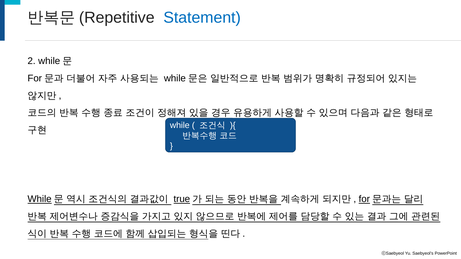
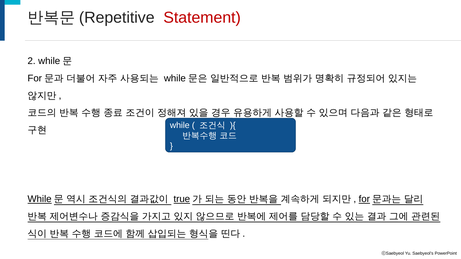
Statement colour: blue -> red (202, 18)
